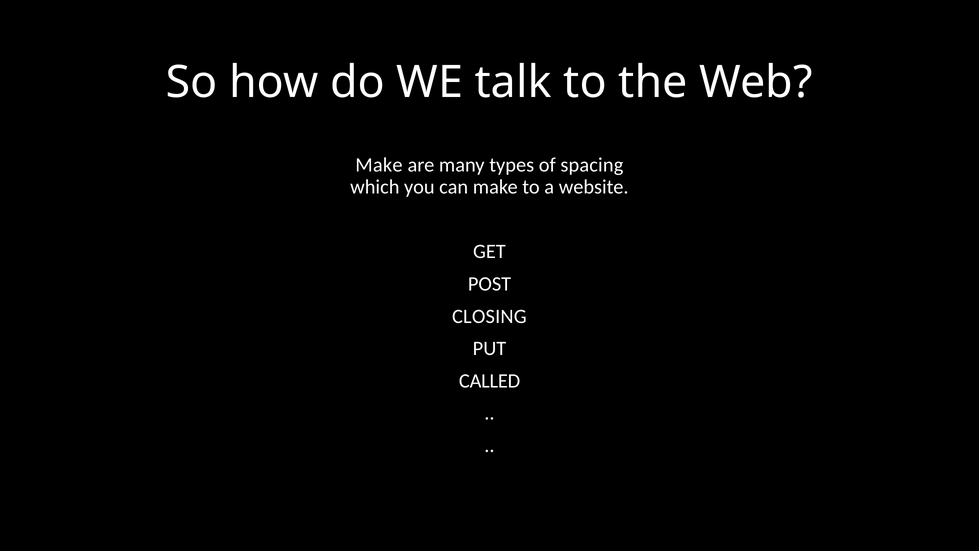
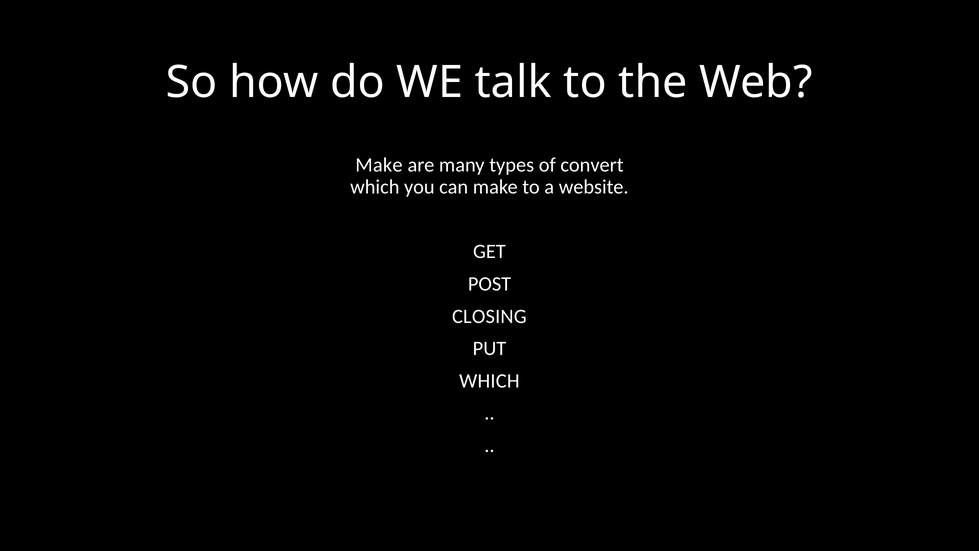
spacing: spacing -> convert (592, 165)
CALLED: CALLED -> WHICH (489, 381)
